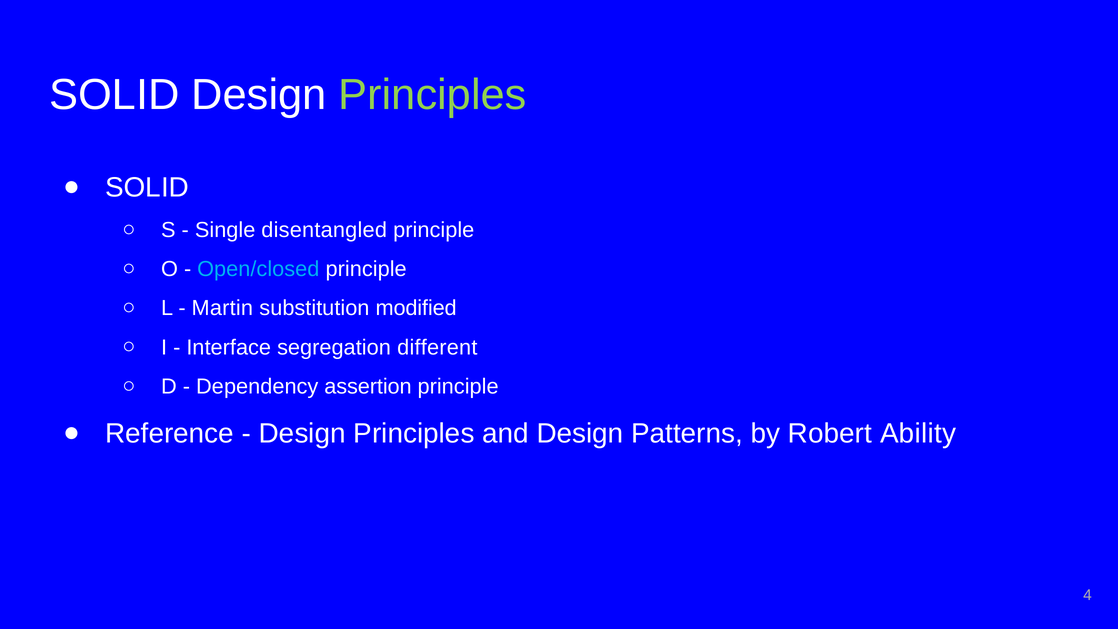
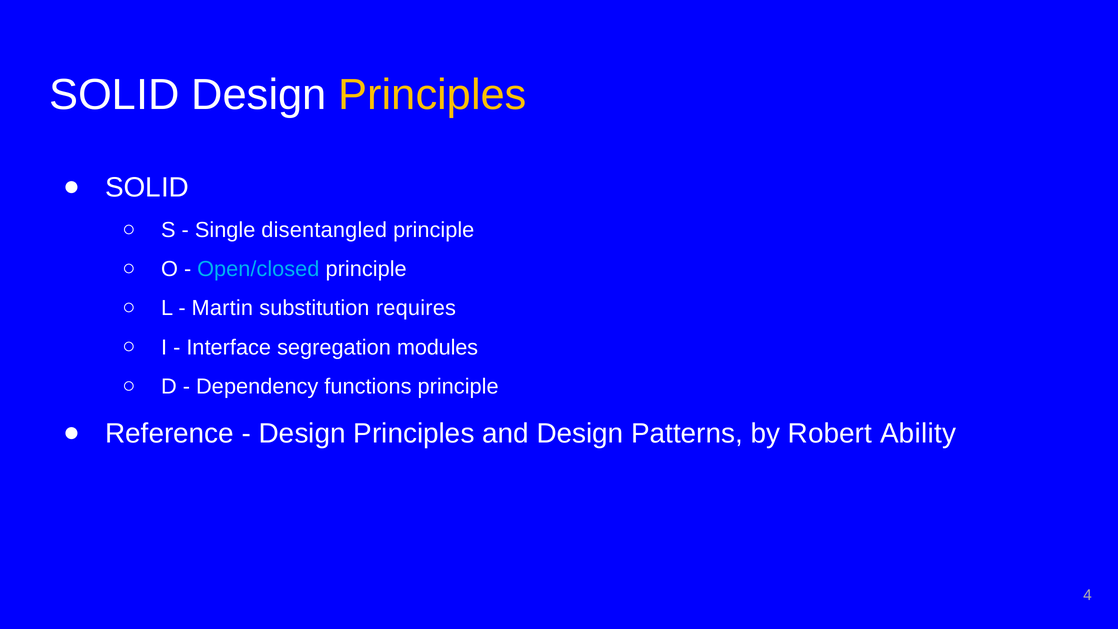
Principles colour: light green -> yellow (433, 95)
modiﬁed: modiﬁed -> requires (416, 308)
different: different -> modules (438, 347)
assertion: assertion -> functions (368, 387)
